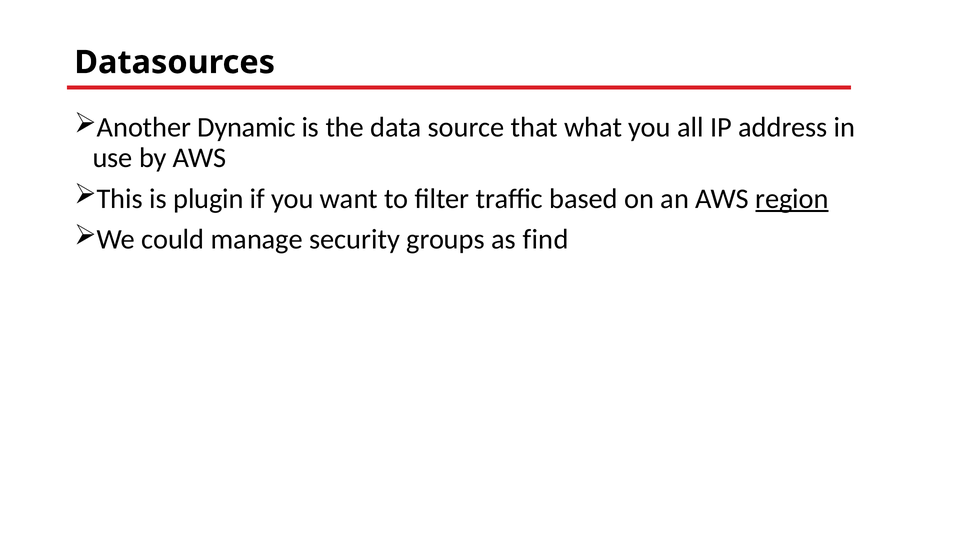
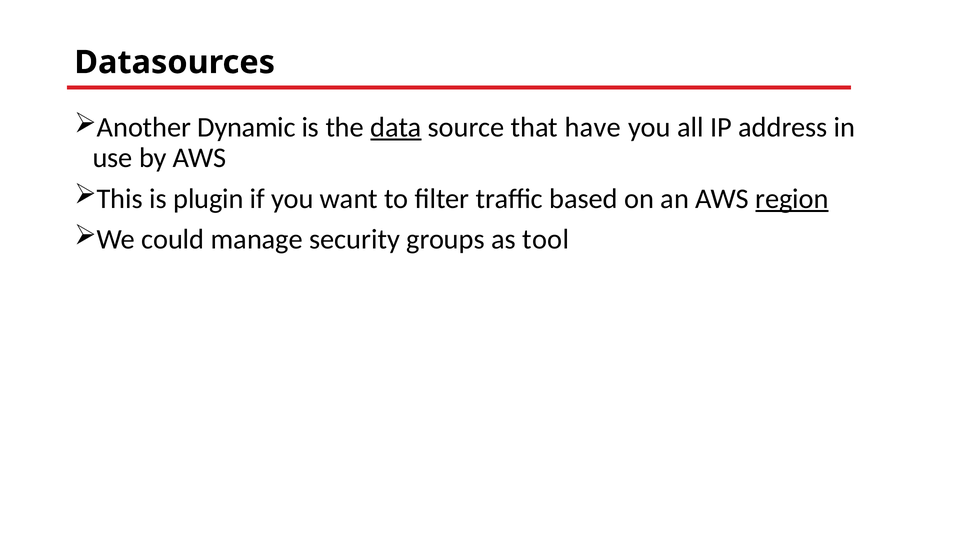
data underline: none -> present (396, 127)
what: what -> have (593, 127)
find: find -> tool (546, 239)
